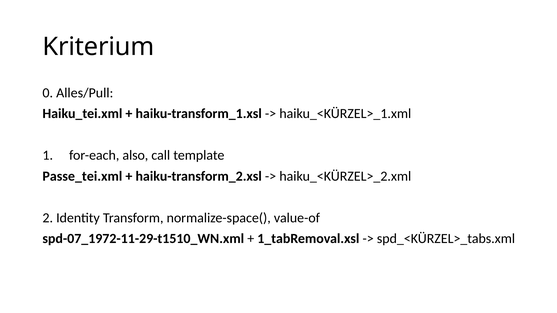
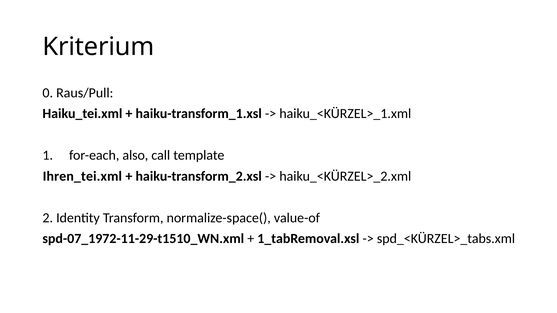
Alles/Pull: Alles/Pull -> Raus/Pull (85, 93)
Passe_tei.xml: Passe_tei.xml -> Ihren_tei.xml (82, 176)
